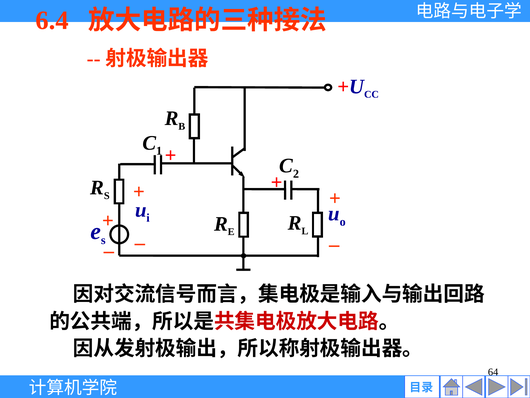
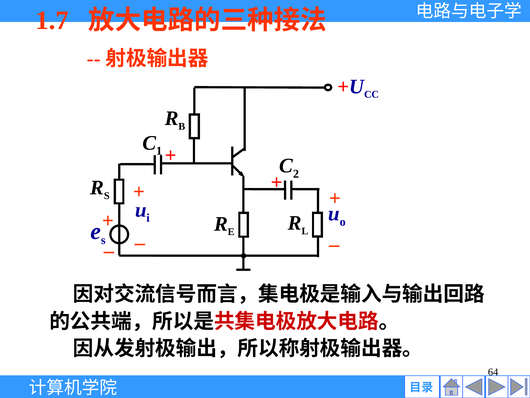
6.4: 6.4 -> 1.7 (52, 20)
